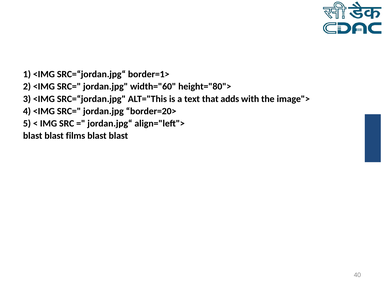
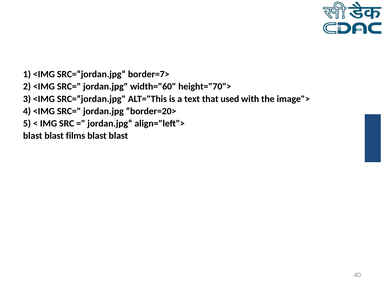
border=1>: border=1> -> border=7> (149, 74)
height="80">: height="80"> -> height="70"> (205, 87)
adds: adds -> used (230, 99)
